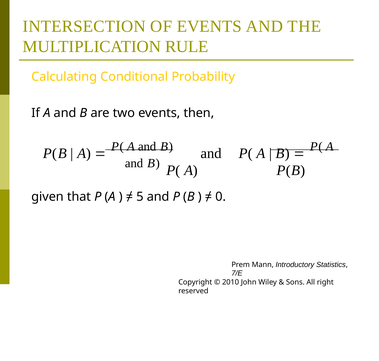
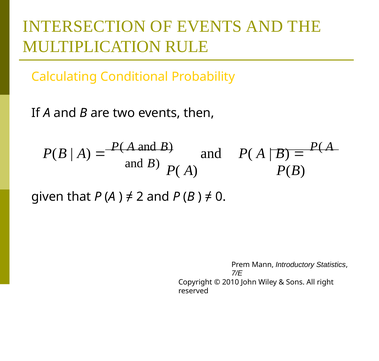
5: 5 -> 2 (140, 197)
